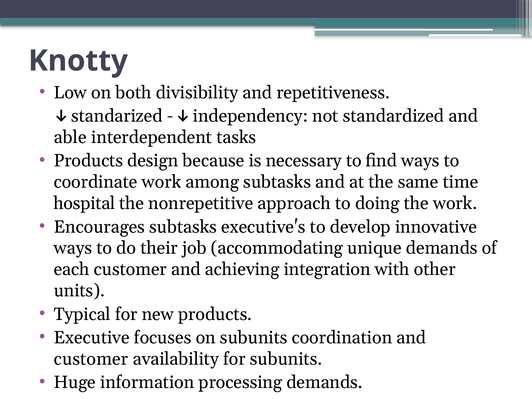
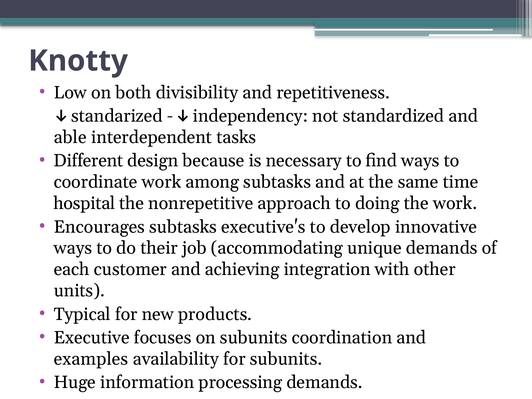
Products: Products -> Different (88, 161)
customer: customer -> examples (91, 359)
